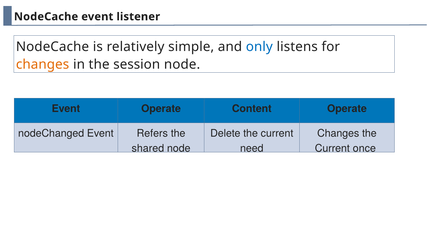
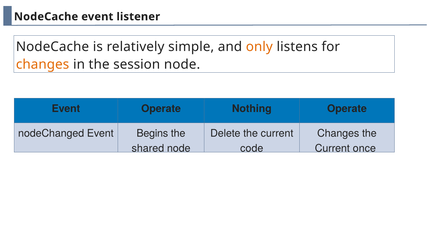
only colour: blue -> orange (259, 47)
Content: Content -> Nothing (252, 109)
Refers: Refers -> Begins (152, 133)
need: need -> code (252, 148)
